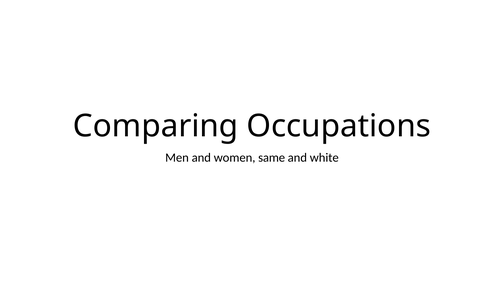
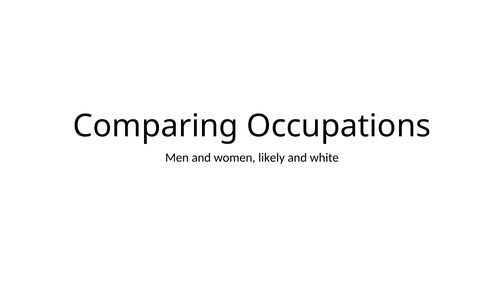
same: same -> likely (272, 158)
